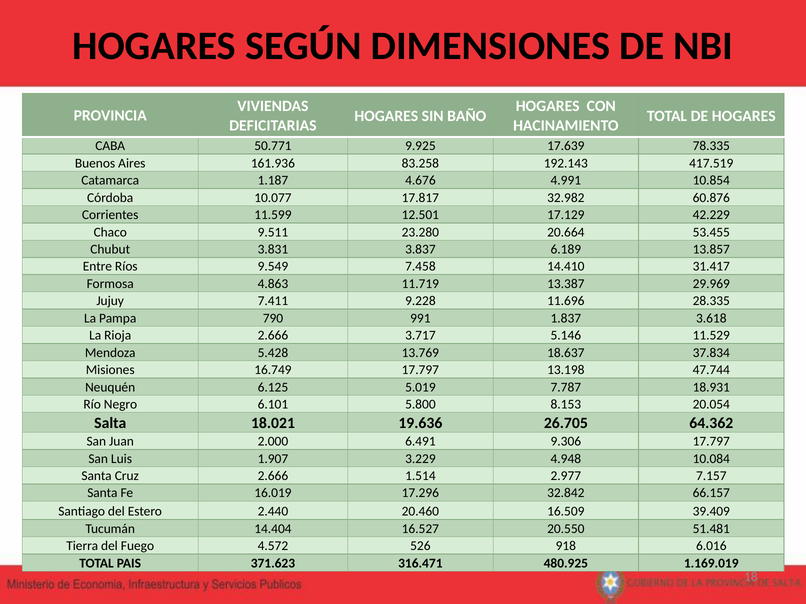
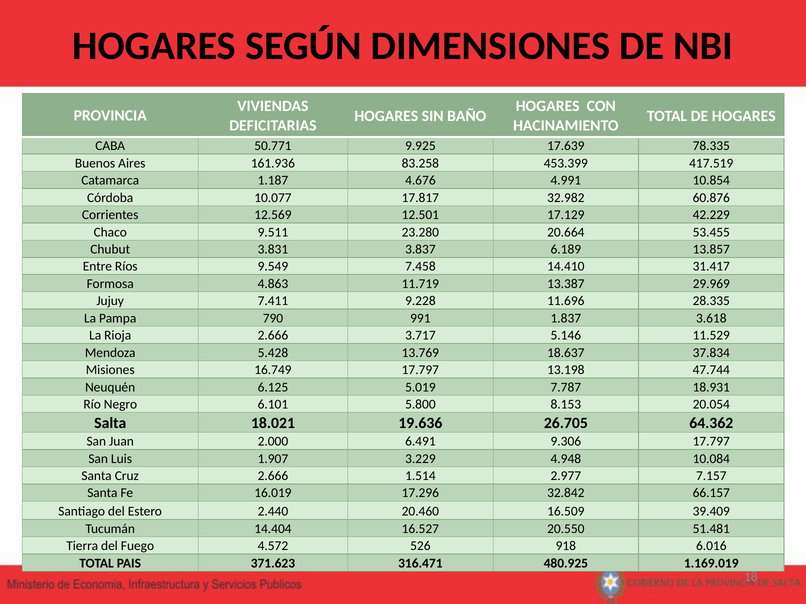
192.143: 192.143 -> 453.399 (566, 163)
11.599: 11.599 -> 12.569 (273, 215)
